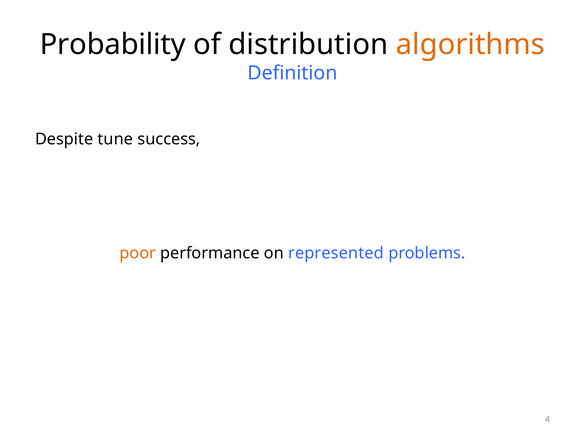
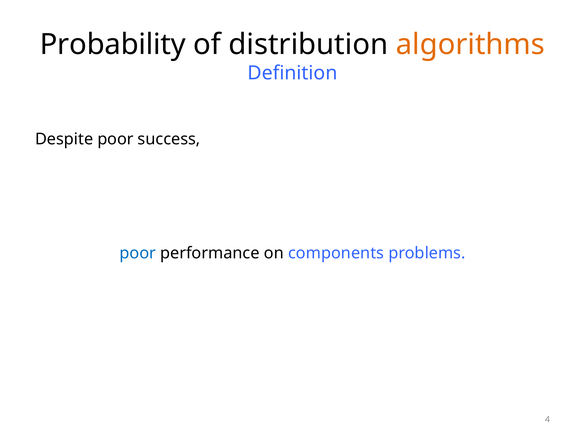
Despite tune: tune -> poor (115, 139)
poor colour: orange -> blue (138, 253)
represented: represented -> components (336, 253)
